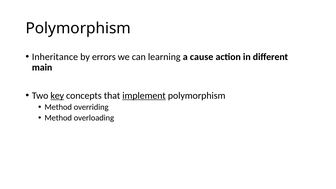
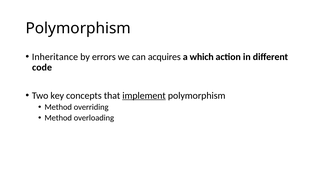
learning: learning -> acquires (164, 57)
cause: cause -> which (202, 57)
main: main -> code (42, 67)
key underline: present -> none (57, 96)
